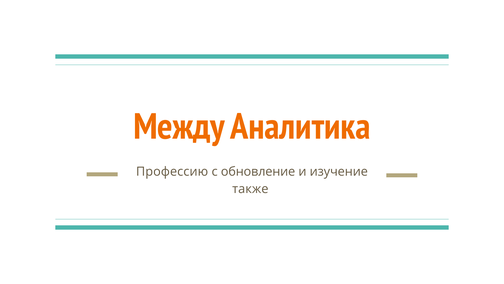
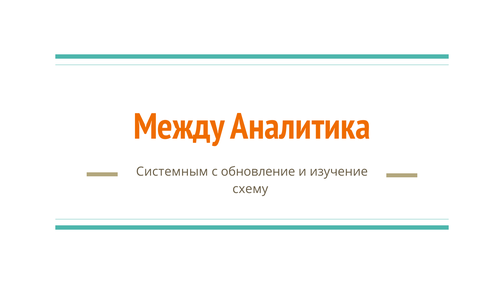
Профессию: Профессию -> Системным (172, 171)
также: также -> схему (250, 189)
